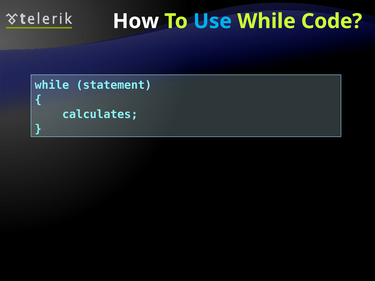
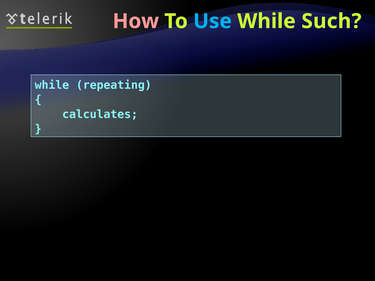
How colour: white -> pink (136, 21)
Code: Code -> Such (331, 21)
statement: statement -> repeating (114, 85)
